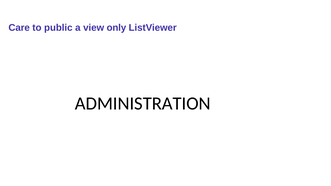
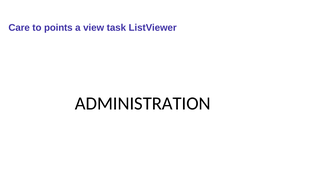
public: public -> points (58, 28)
only: only -> task (116, 28)
